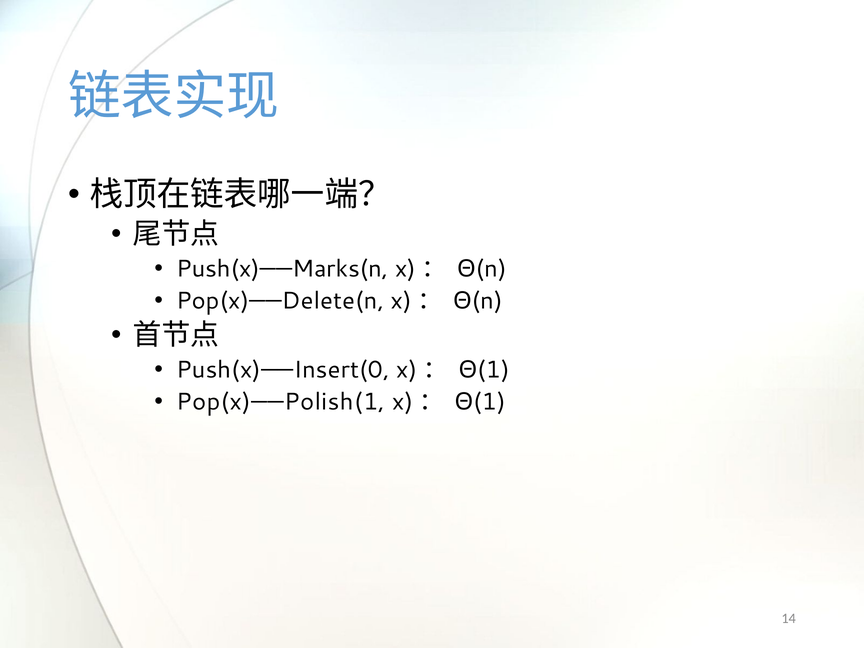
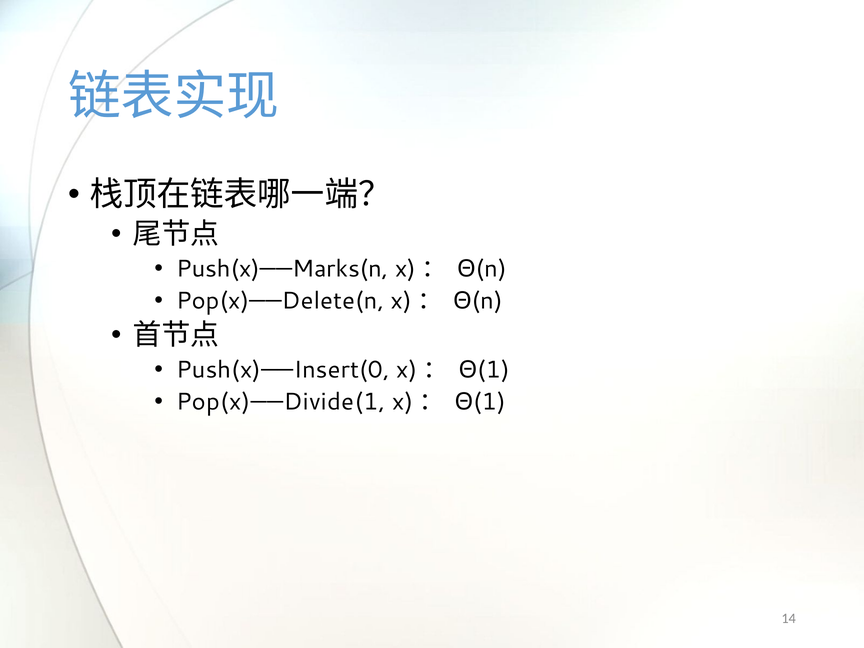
Pop(x)——Polish(1: Pop(x)——Polish(1 -> Pop(x)——Divide(1 (281, 402)
